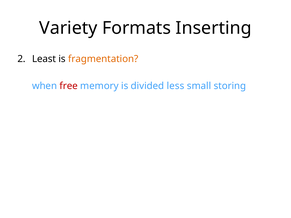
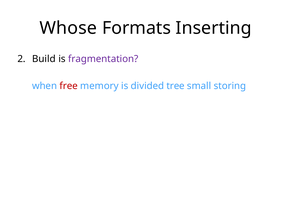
Variety: Variety -> Whose (68, 28)
Least: Least -> Build (44, 59)
fragmentation colour: orange -> purple (103, 59)
less: less -> tree (176, 86)
